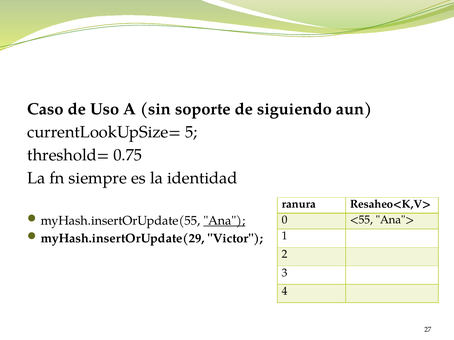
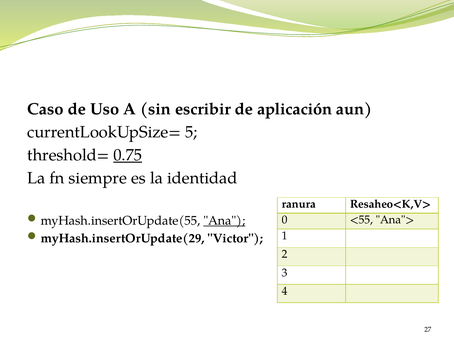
soporte: soporte -> escribir (203, 109)
siguiendo: siguiendo -> aplicación (295, 109)
0.75 underline: none -> present (128, 155)
